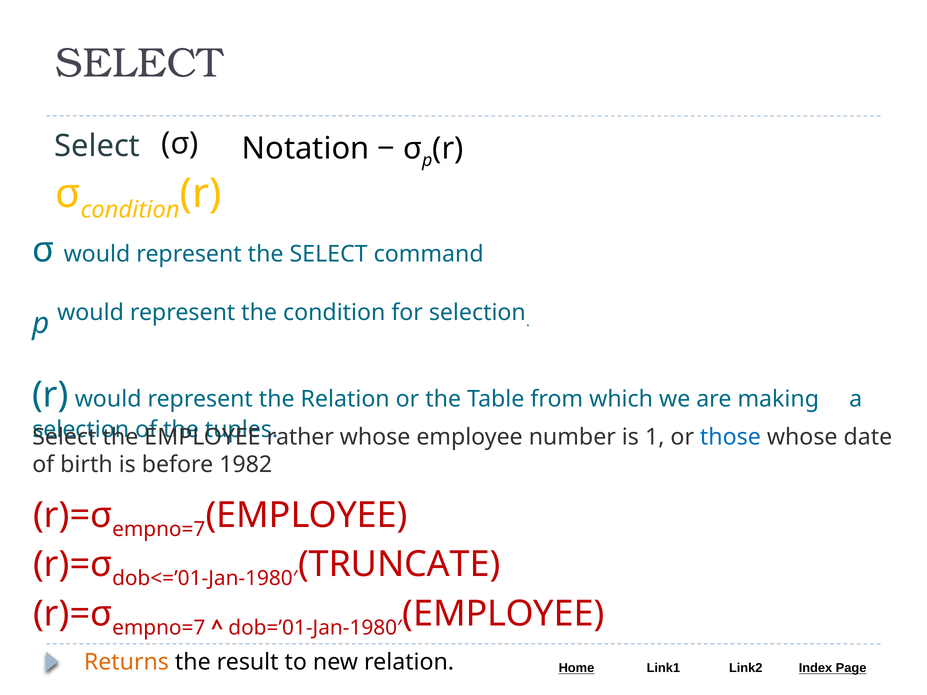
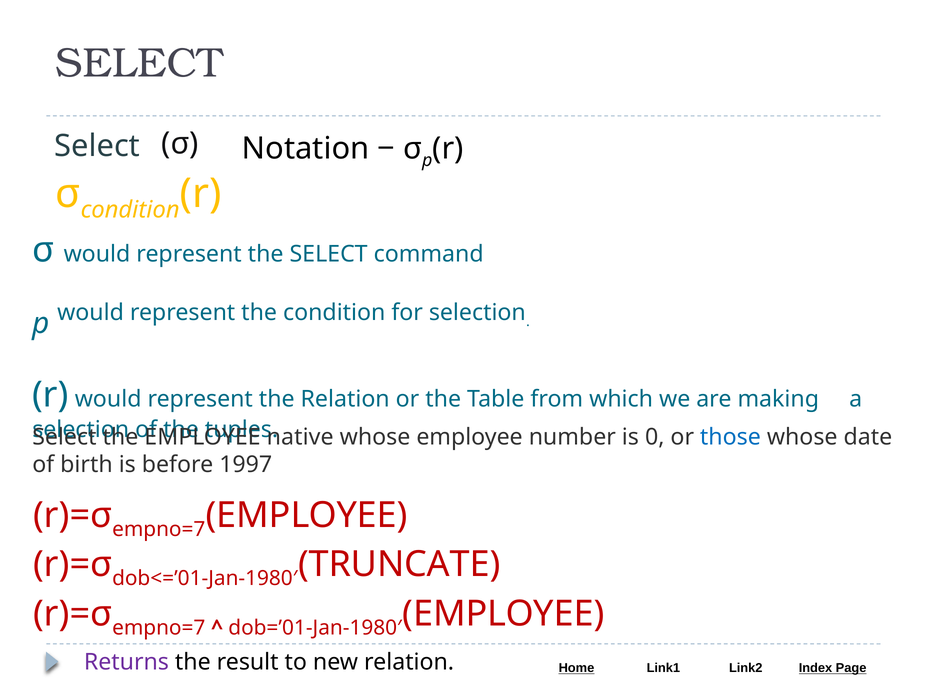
rather: rather -> native (300, 437)
1: 1 -> 0 (655, 437)
1982: 1982 -> 1997 (246, 465)
Returns colour: orange -> purple (126, 662)
